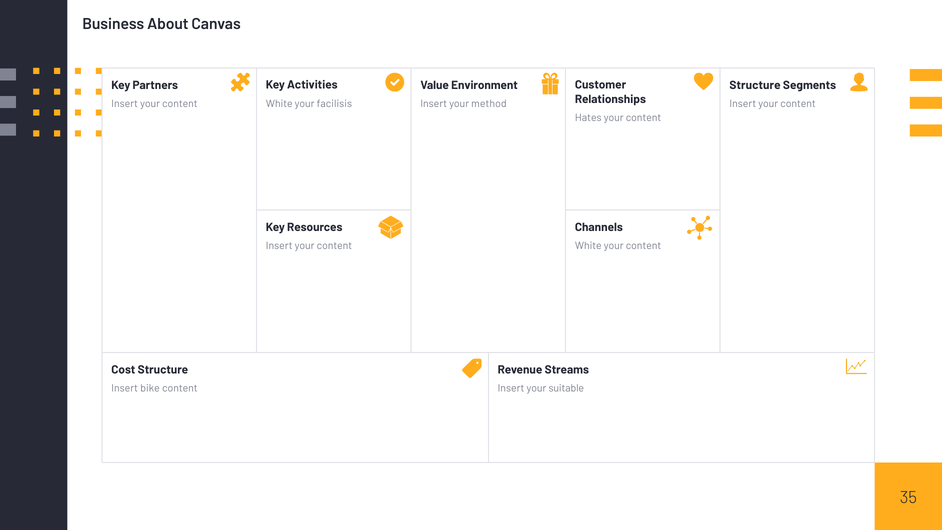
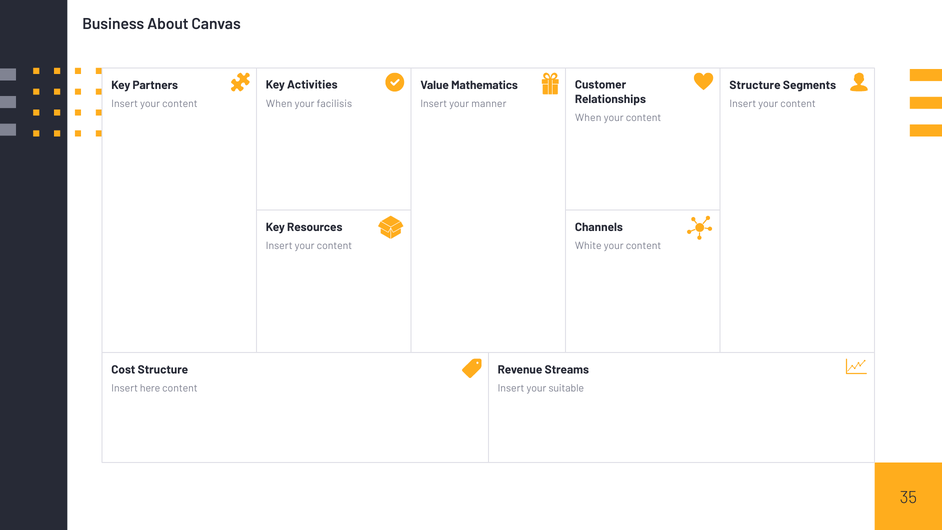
Environment: Environment -> Mathematics (485, 85)
White: White -> When (279, 104)
method: method -> manner (489, 104)
Hates: Hates -> When (588, 118)
bike: bike -> here (150, 388)
